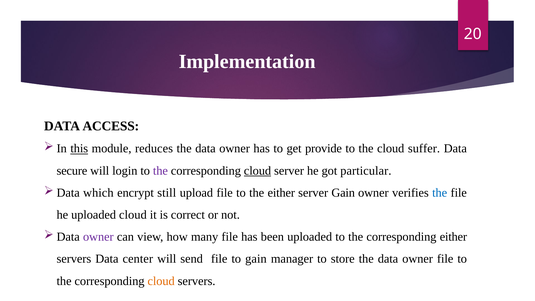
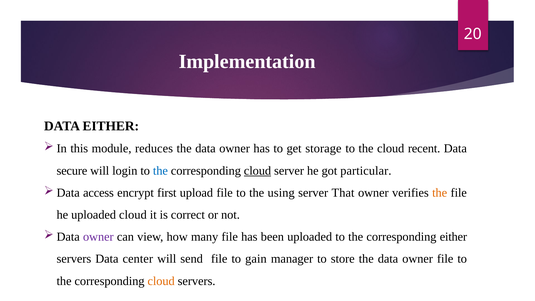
DATA ACCESS: ACCESS -> EITHER (111, 126)
this underline: present -> none (79, 149)
provide: provide -> storage (323, 149)
suffer: suffer -> recent (424, 149)
the colour: purple -> blue (160, 171)
which: which -> access (98, 193)
still: still -> first (167, 193)
the either: either -> using (281, 193)
server Gain: Gain -> That (343, 193)
the colour: blue -> orange (440, 193)
